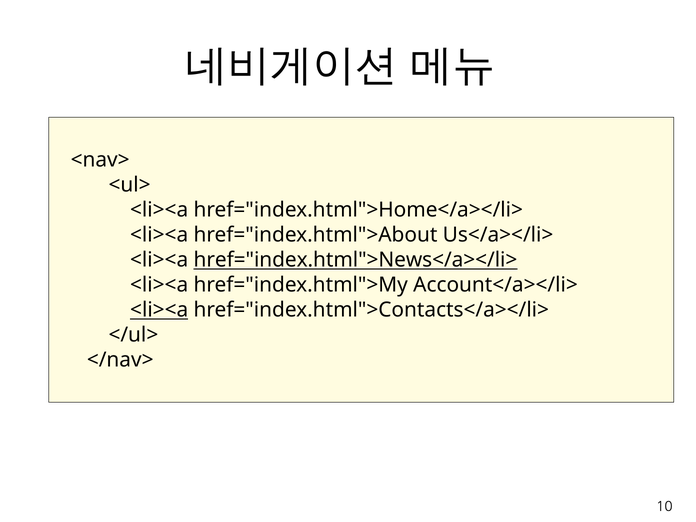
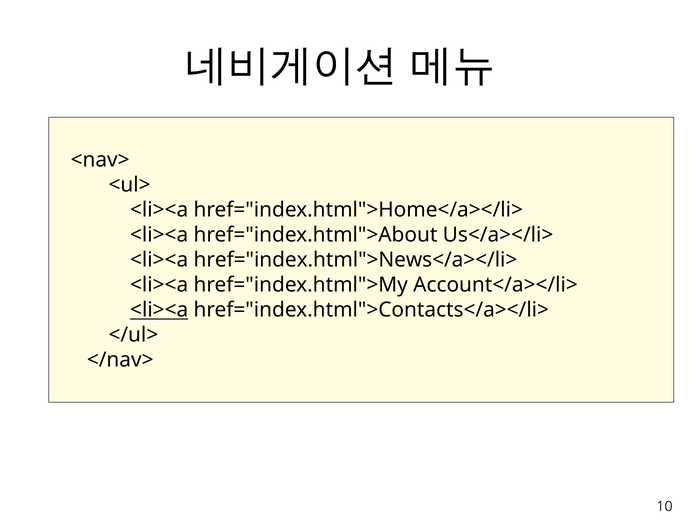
href="index.html">News</a></li> underline: present -> none (355, 260)
